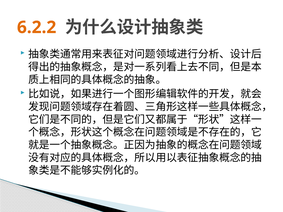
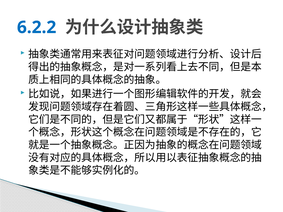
6.2.2 colour: orange -> blue (37, 27)
